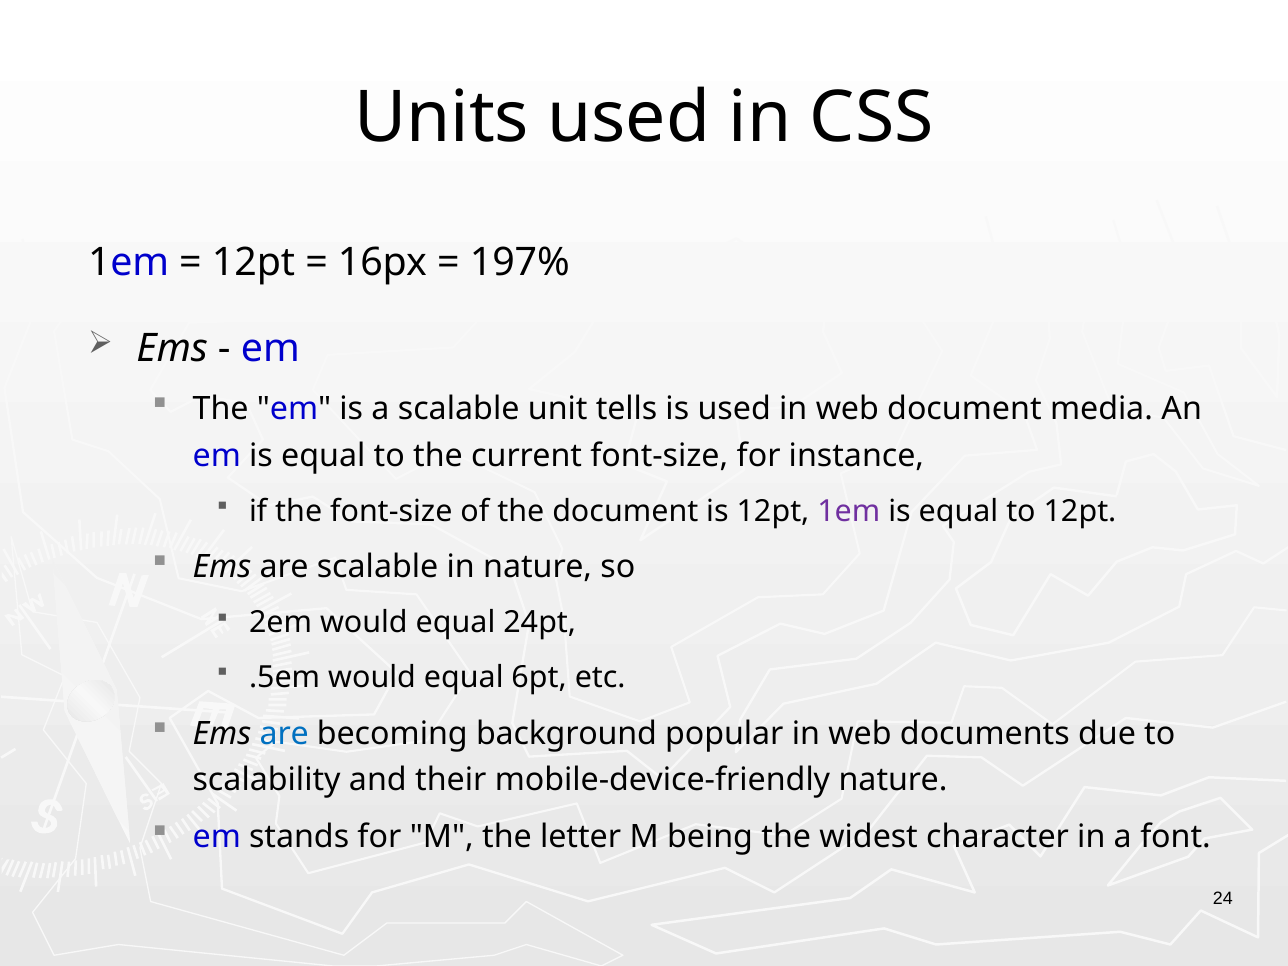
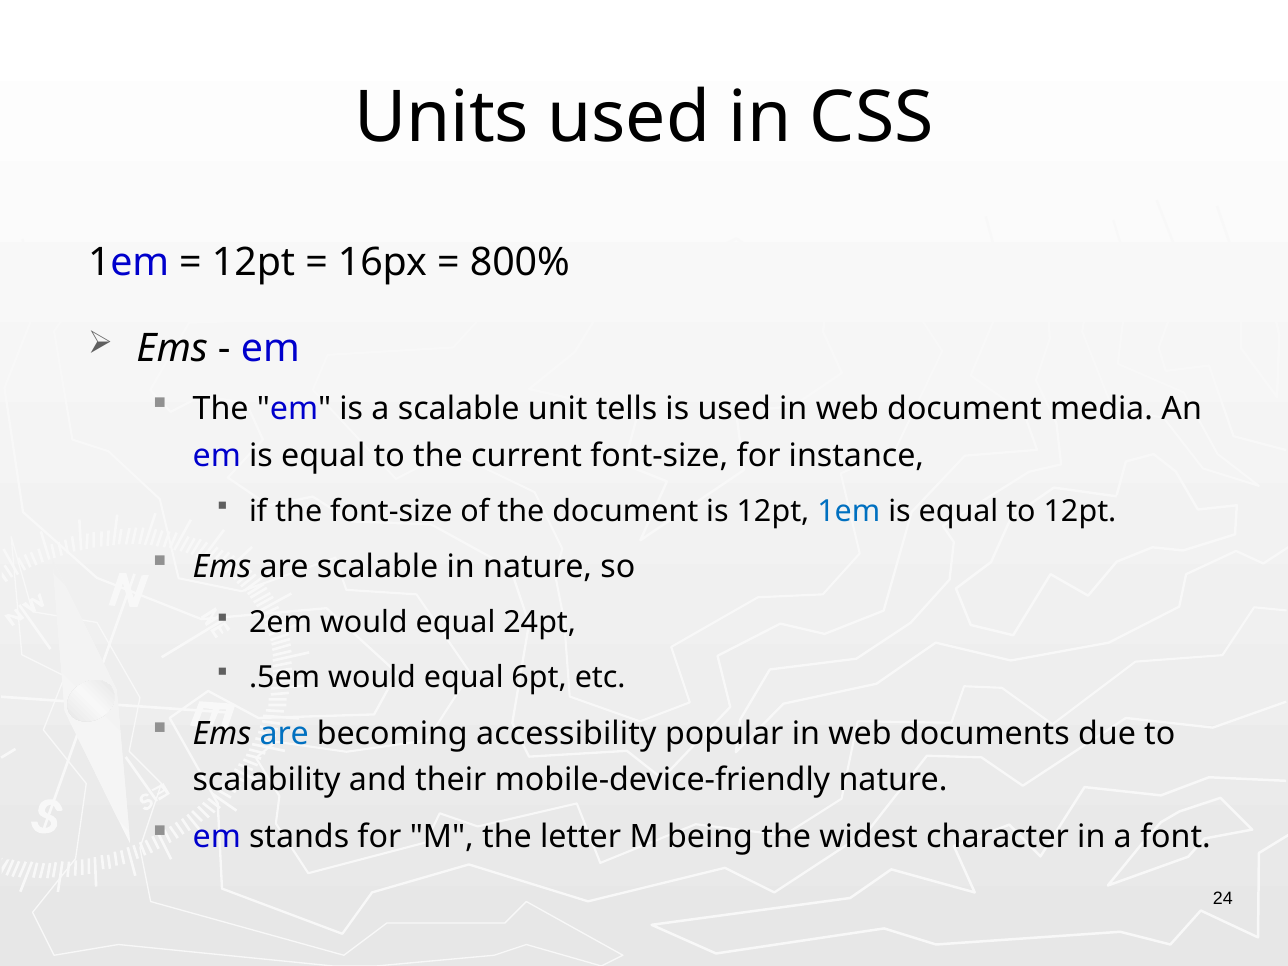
197%: 197% -> 800% (520, 262)
1em colour: purple -> blue (849, 511)
background: background -> accessibility (566, 734)
